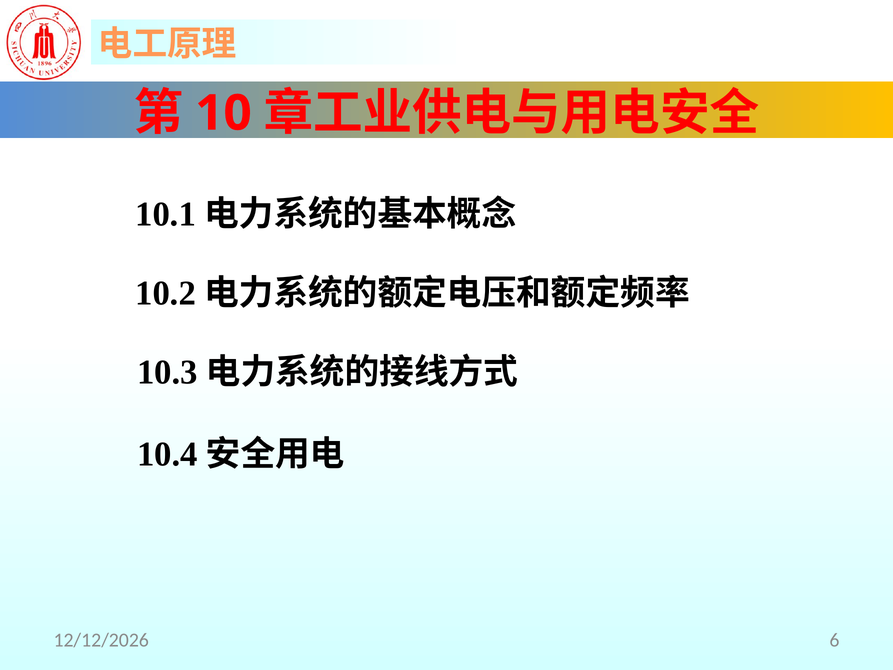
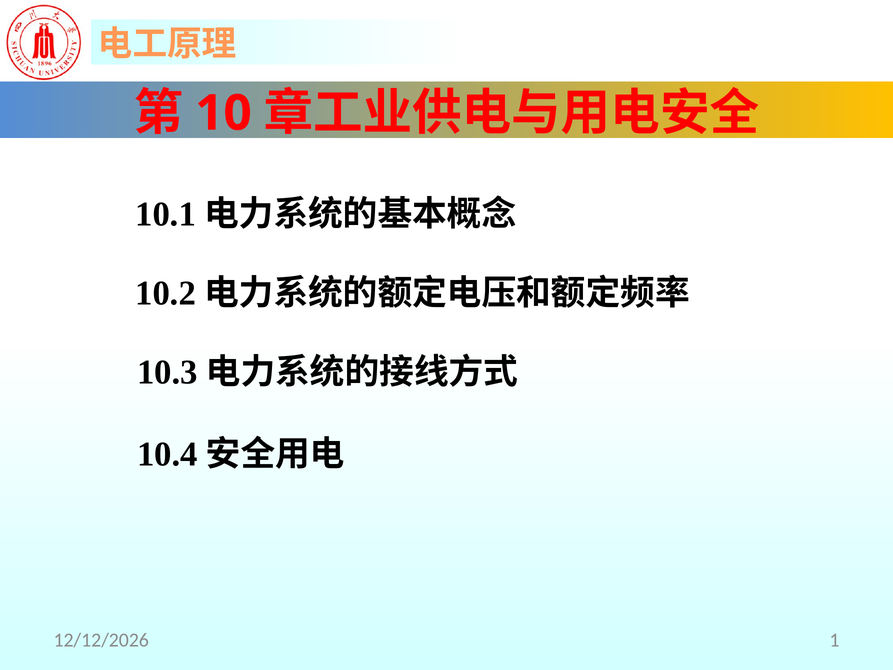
6: 6 -> 1 (834, 640)
